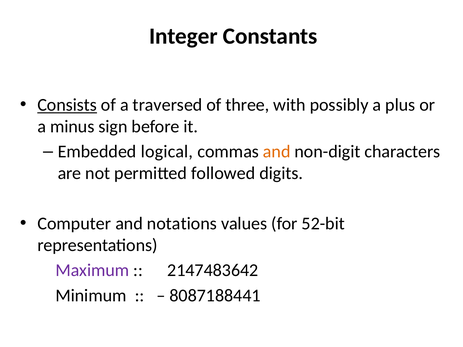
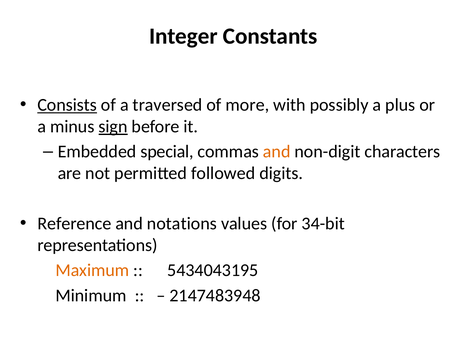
three: three -> more (247, 105)
sign underline: none -> present (113, 127)
logical: logical -> special (167, 152)
Computer: Computer -> Reference (74, 224)
52-bit: 52-bit -> 34-bit (323, 224)
Maximum colour: purple -> orange (92, 270)
2147483642: 2147483642 -> 5434043195 (213, 270)
8087188441: 8087188441 -> 2147483948 (215, 296)
